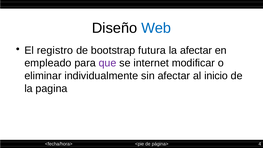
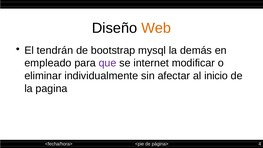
Web colour: blue -> orange (156, 28)
registro: registro -> tendrán (55, 50)
futura: futura -> mysql (152, 50)
la afectar: afectar -> demás (196, 50)
